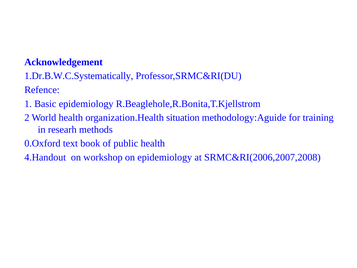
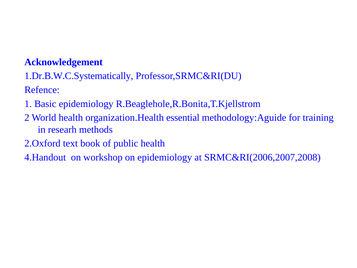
situation: situation -> essential (183, 118)
0.Oxford: 0.Oxford -> 2.Oxford (42, 143)
